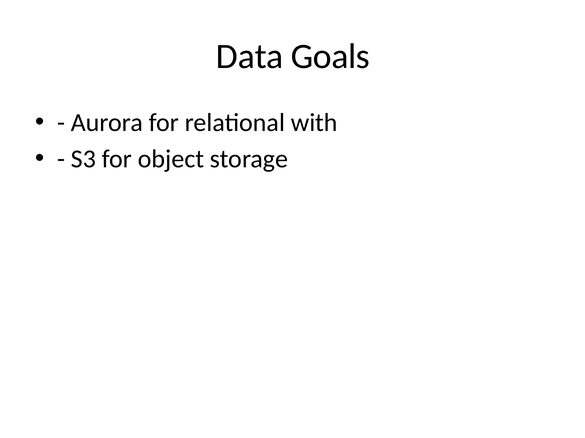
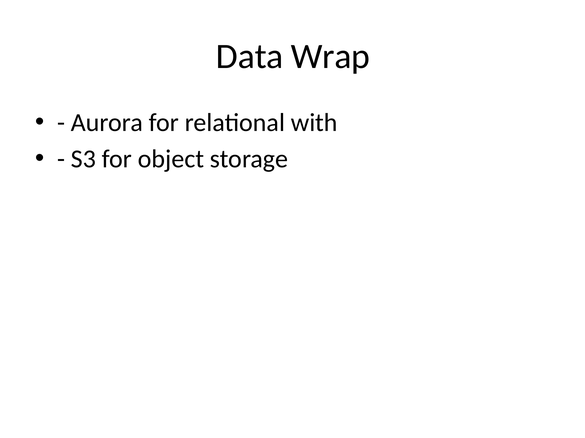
Goals: Goals -> Wrap (330, 57)
